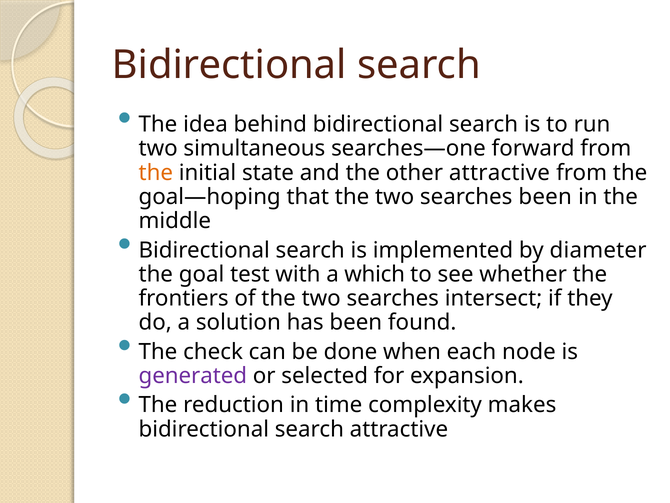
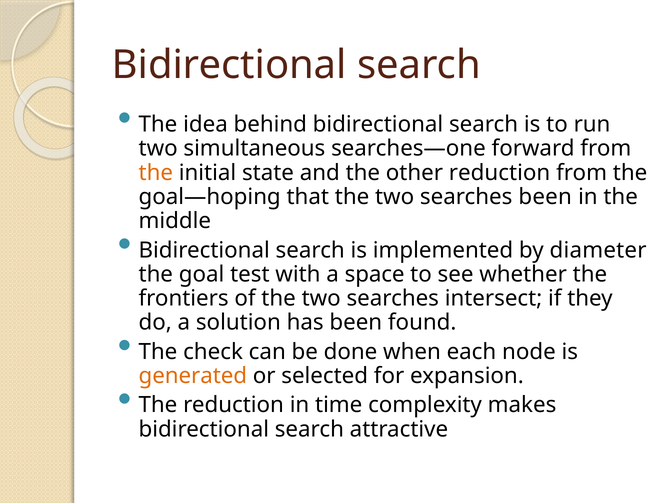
other attractive: attractive -> reduction (500, 173)
which: which -> space (375, 274)
generated colour: purple -> orange (193, 375)
